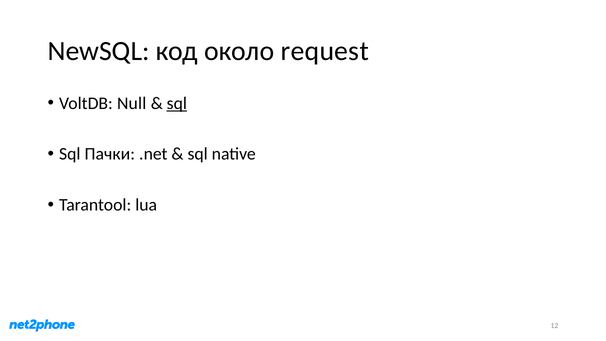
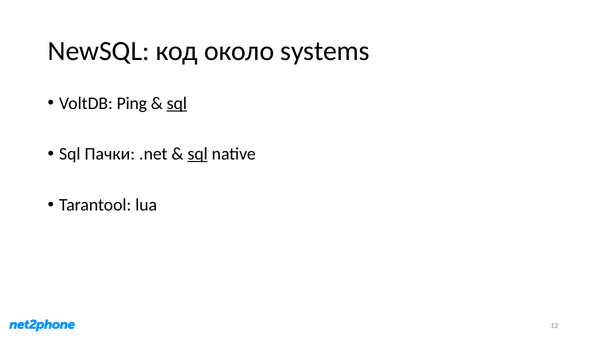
request: request -> systems (325, 51)
Null: Null -> Ping (132, 103)
sql underline: none -> present (198, 154)
